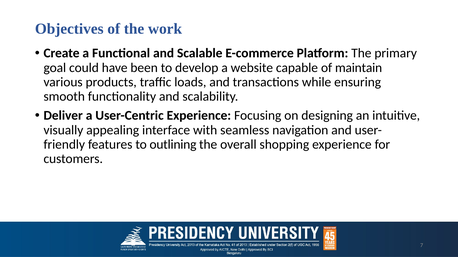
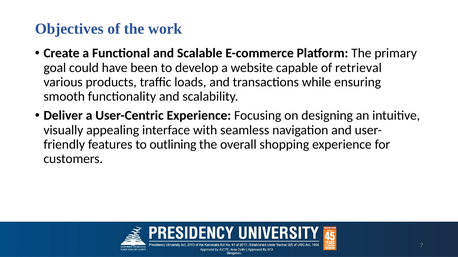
maintain: maintain -> retrieval (358, 68)
